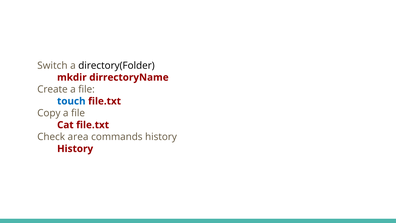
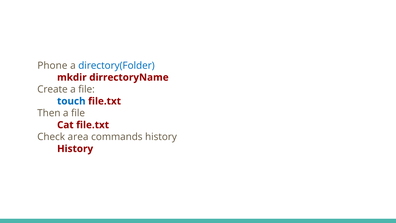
Switch: Switch -> Phone (52, 65)
directory(Folder colour: black -> blue (116, 65)
Copy: Copy -> Then (49, 113)
